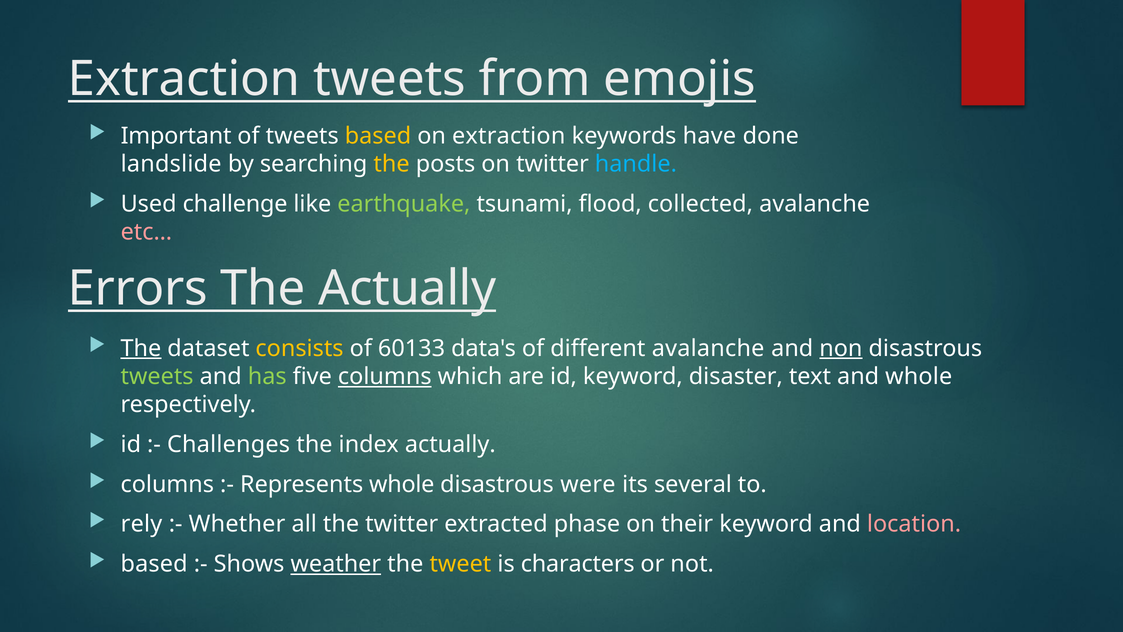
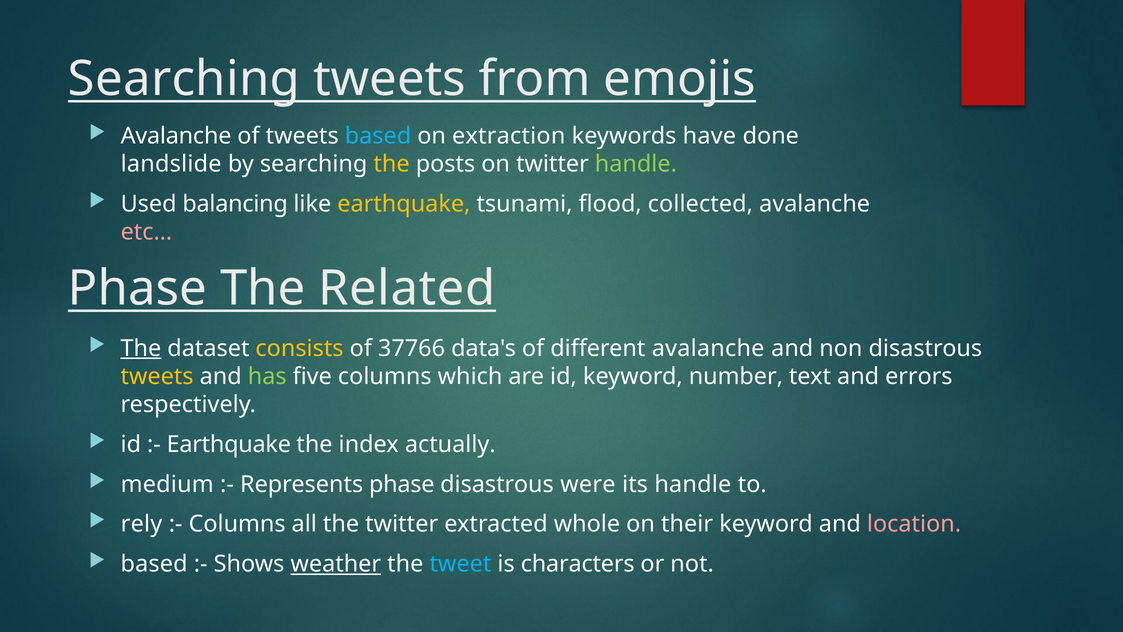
Extraction: Extraction -> Searching (184, 79)
Important: Important -> Avalanche (176, 136)
based colour: yellow -> light blue (378, 136)
handle colour: light blue -> light green (636, 164)
challenge: challenge -> balancing (235, 204)
earthquake colour: light green -> yellow (404, 204)
Errors: Errors -> Phase (138, 288)
The Actually: Actually -> Related (407, 288)
60133: 60133 -> 37766 (412, 348)
non underline: present -> none (841, 348)
tweets colour: light green -> yellow (157, 376)
columns underline: present -> none (385, 376)
disaster: disaster -> number (736, 376)
and whole: whole -> errors (919, 376)
Challenges: Challenges -> Earthquake (229, 444)
columns: columns -> medium (167, 484)
Represents whole: whole -> phase (402, 484)
its several: several -> handle (693, 484)
Whether: Whether -> Columns (237, 524)
phase: phase -> whole (587, 524)
tweet colour: yellow -> light blue (460, 564)
